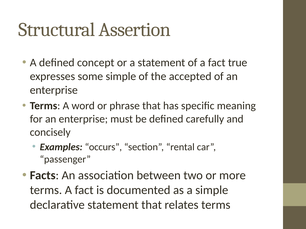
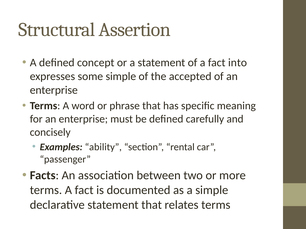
true: true -> into (238, 63)
occurs: occurs -> ability (103, 147)
